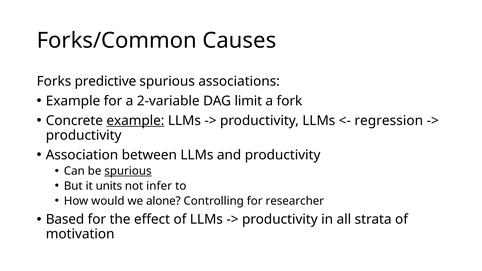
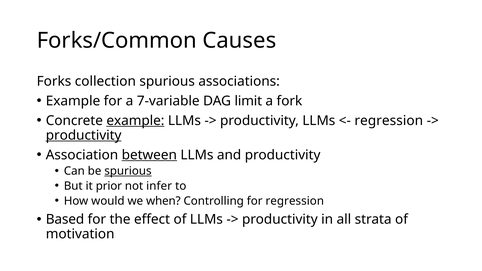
predictive: predictive -> collection (105, 81)
2-variable: 2-variable -> 7-variable (168, 101)
productivity underline: none -> present (84, 135)
between underline: none -> present (149, 155)
units: units -> prior (109, 186)
alone: alone -> when (163, 201)
for researcher: researcher -> regression (295, 201)
